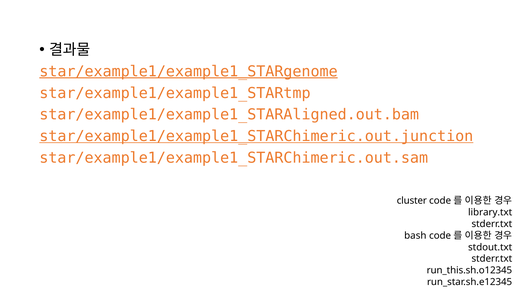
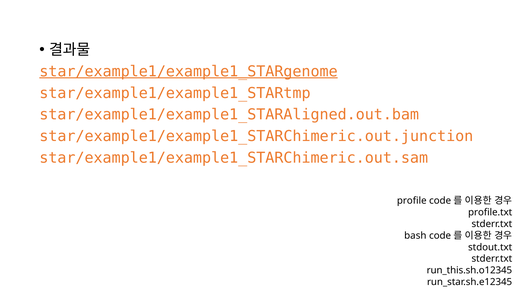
star/example1/example1_STARChimeric.out.junction underline: present -> none (256, 136)
cluster: cluster -> profile (412, 201)
library.txt: library.txt -> profile.txt (490, 213)
